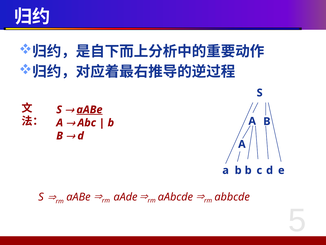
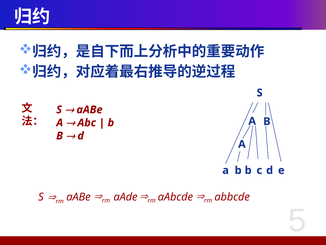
aABe underline: present -> none (89, 109)
